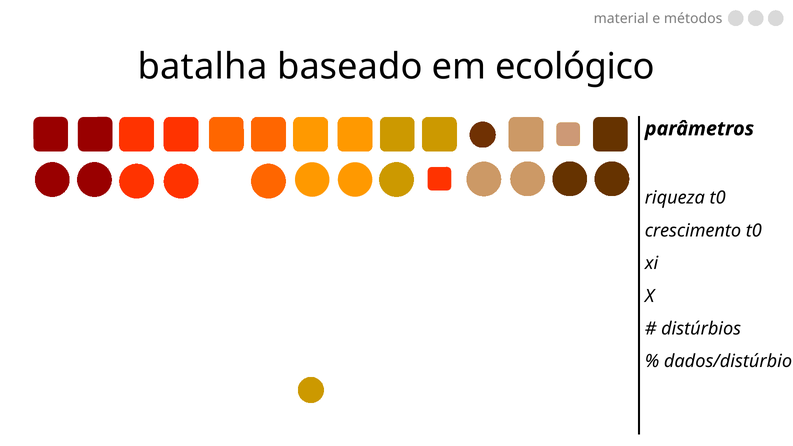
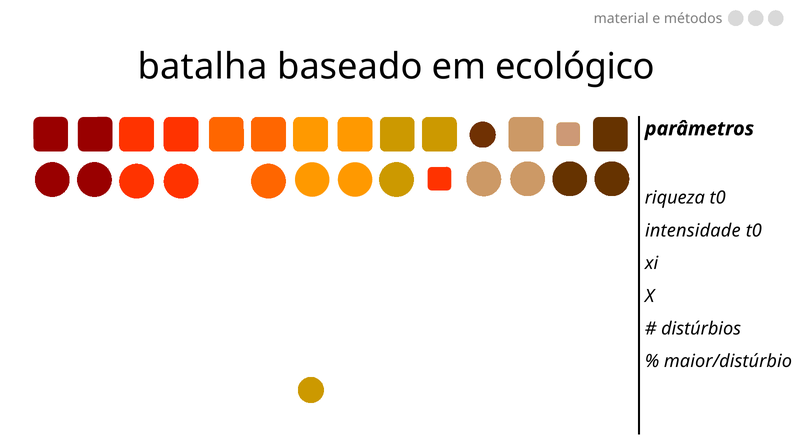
crescimento: crescimento -> intensidade (693, 231)
dados/distúrbio: dados/distúrbio -> maior/distúrbio (728, 361)
